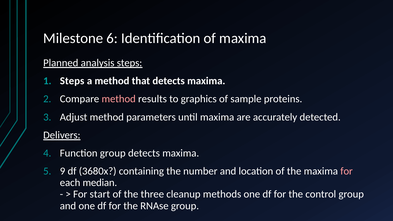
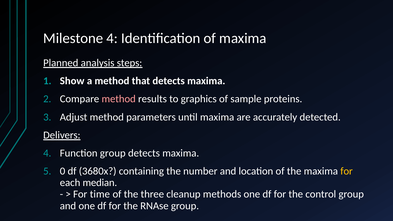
Milestone 6: 6 -> 4 (112, 38)
Steps: Steps -> Show (72, 81)
9: 9 -> 0 (63, 171)
for colour: pink -> yellow (347, 171)
start: start -> time (100, 194)
